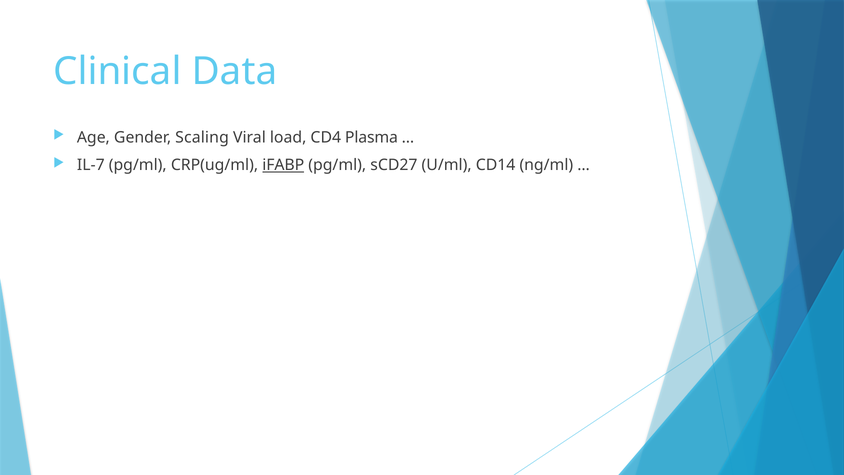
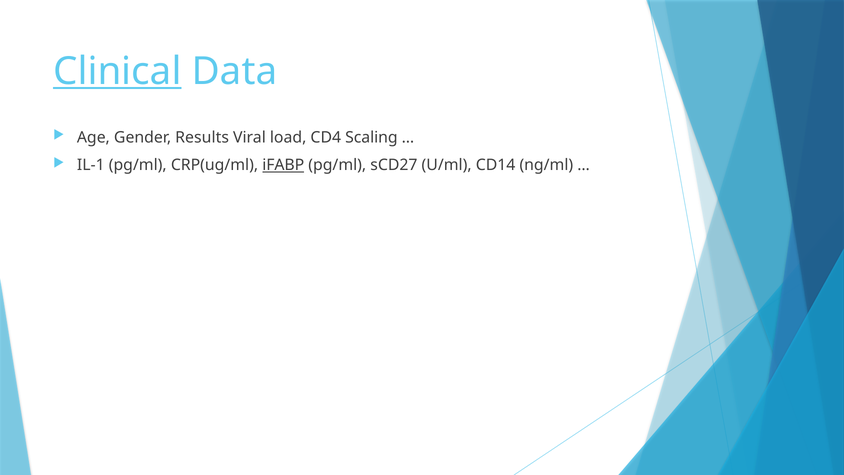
Clinical underline: none -> present (117, 71)
Scaling: Scaling -> Results (202, 137)
Plasma: Plasma -> Scaling (371, 137)
IL-7: IL-7 -> IL-1 (91, 165)
